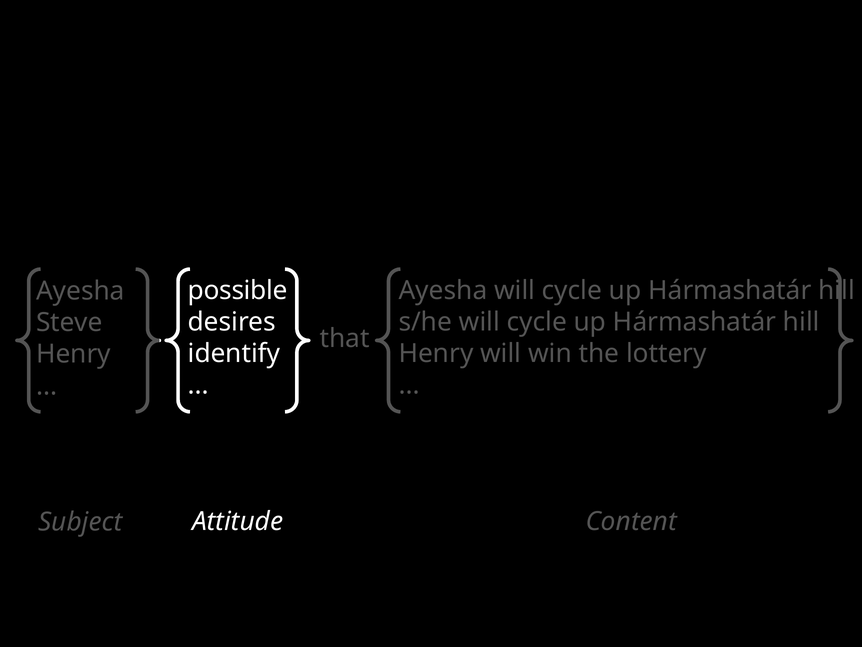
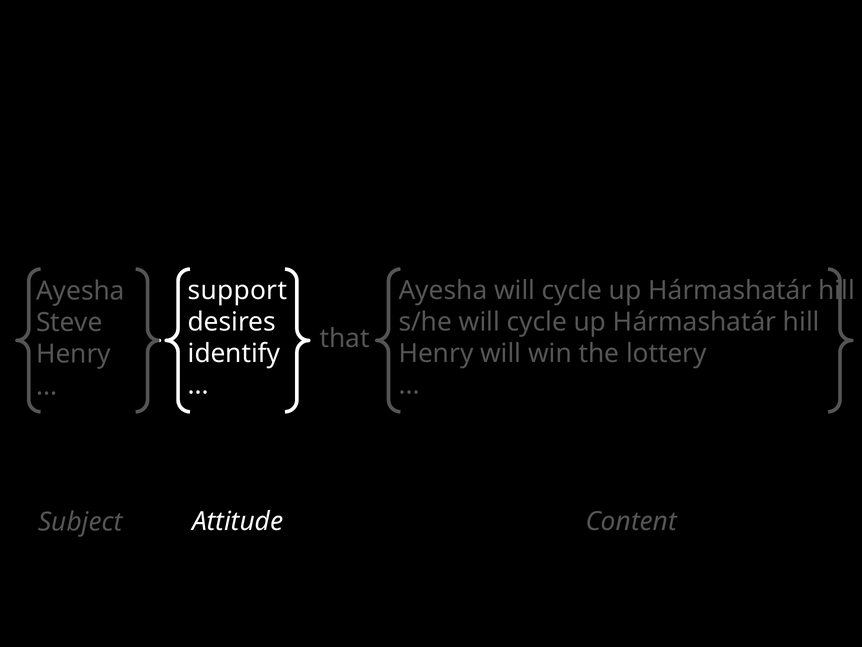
possible: possible -> support (237, 290)
